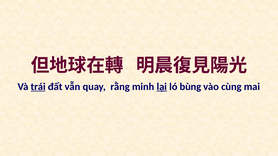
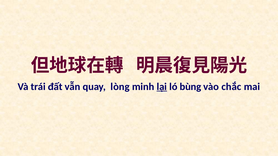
trái underline: present -> none (38, 87)
rằng: rằng -> lòng (120, 87)
cùng: cùng -> chắc (231, 87)
